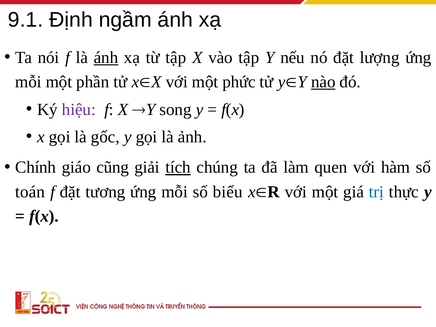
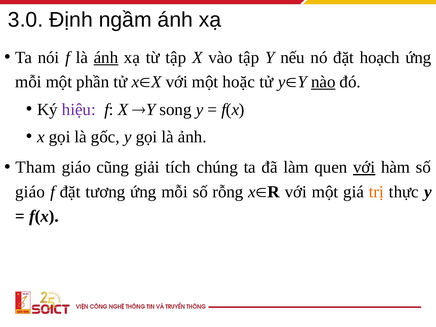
9.1: 9.1 -> 3.0 (26, 20)
lượng: lượng -> hoạch (380, 58)
phức: phức -> hoặc (239, 82)
Chính: Chính -> Tham (36, 167)
tích underline: present -> none (178, 167)
với underline: none -> present (364, 167)
toán: toán -> giáo (30, 192)
biểu: biểu -> rỗng (228, 192)
trị colour: blue -> orange (376, 192)
